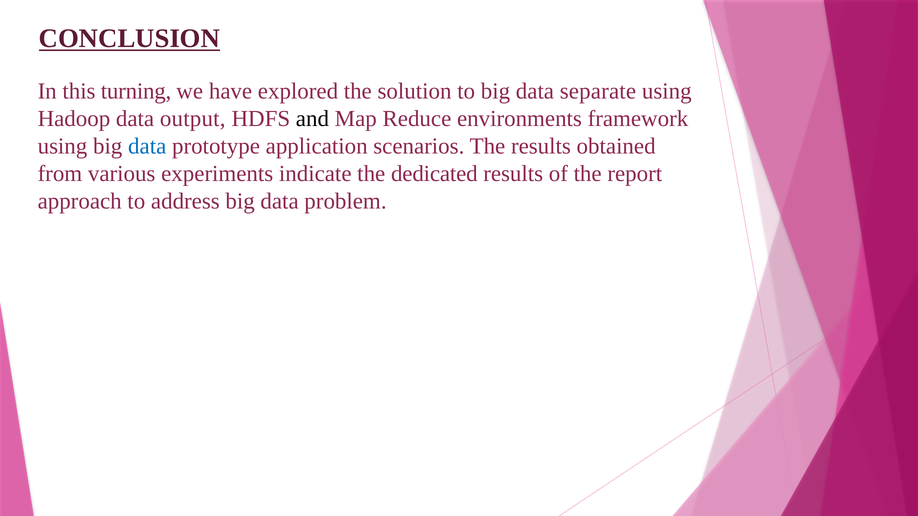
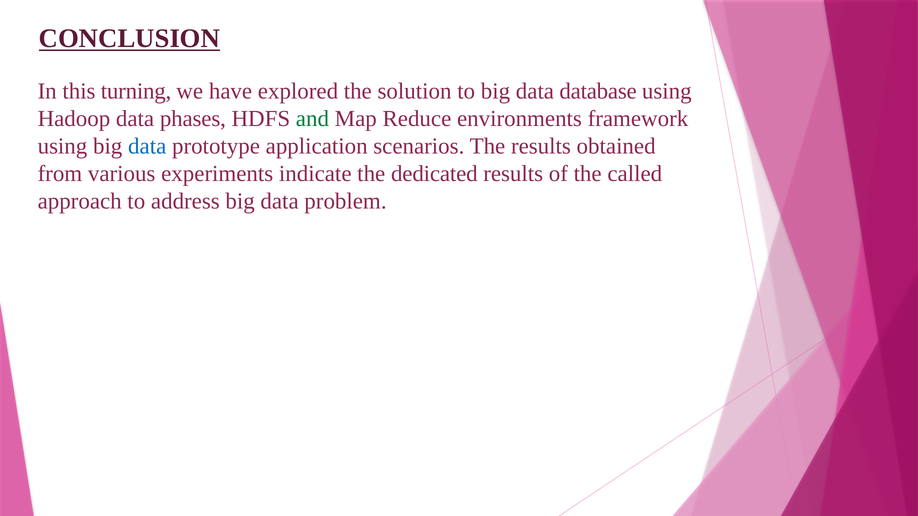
separate: separate -> database (598, 91)
output: output -> phases (193, 119)
and colour: black -> green (312, 119)
report: report -> called (635, 174)
